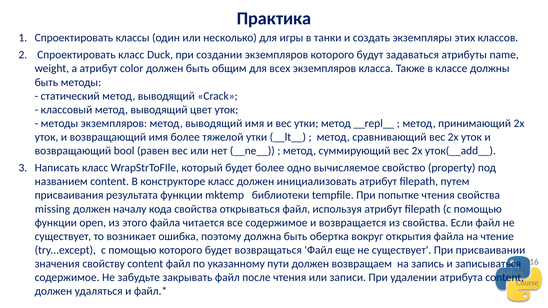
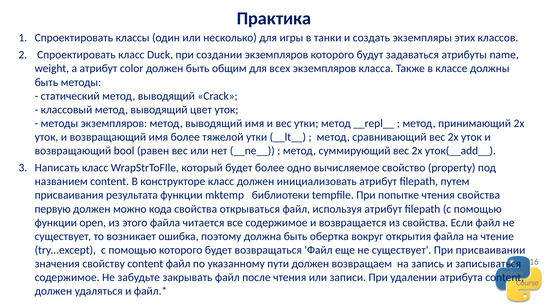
missing: missing -> первую (53, 209)
началу: началу -> можно (130, 209)
